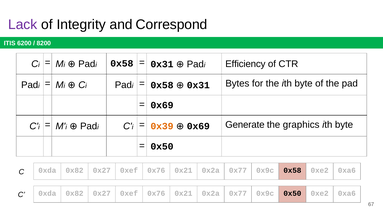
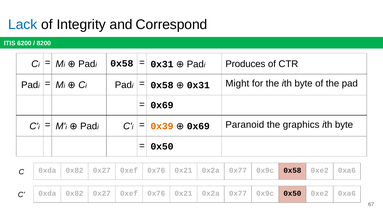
Lack colour: purple -> blue (23, 24)
Efficiency: Efficiency -> Produces (245, 64)
Bytes: Bytes -> Might (237, 83)
Generate: Generate -> Paranoid (245, 124)
